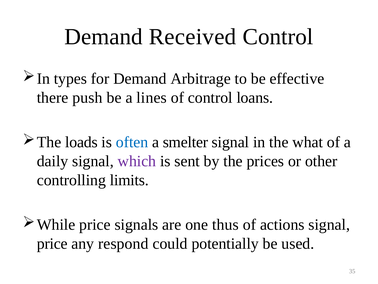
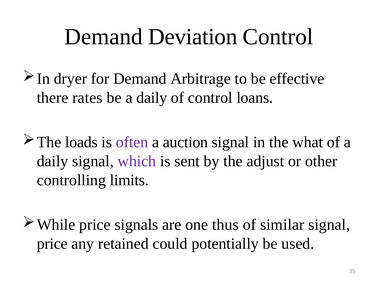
Received: Received -> Deviation (193, 37)
types: types -> dryer (70, 79)
push: push -> rates (87, 97)
be a lines: lines -> daily (152, 97)
often colour: blue -> purple (132, 142)
smelter: smelter -> auction (185, 142)
prices: prices -> adjust (265, 161)
actions: actions -> similar (282, 224)
respond: respond -> retained (123, 243)
